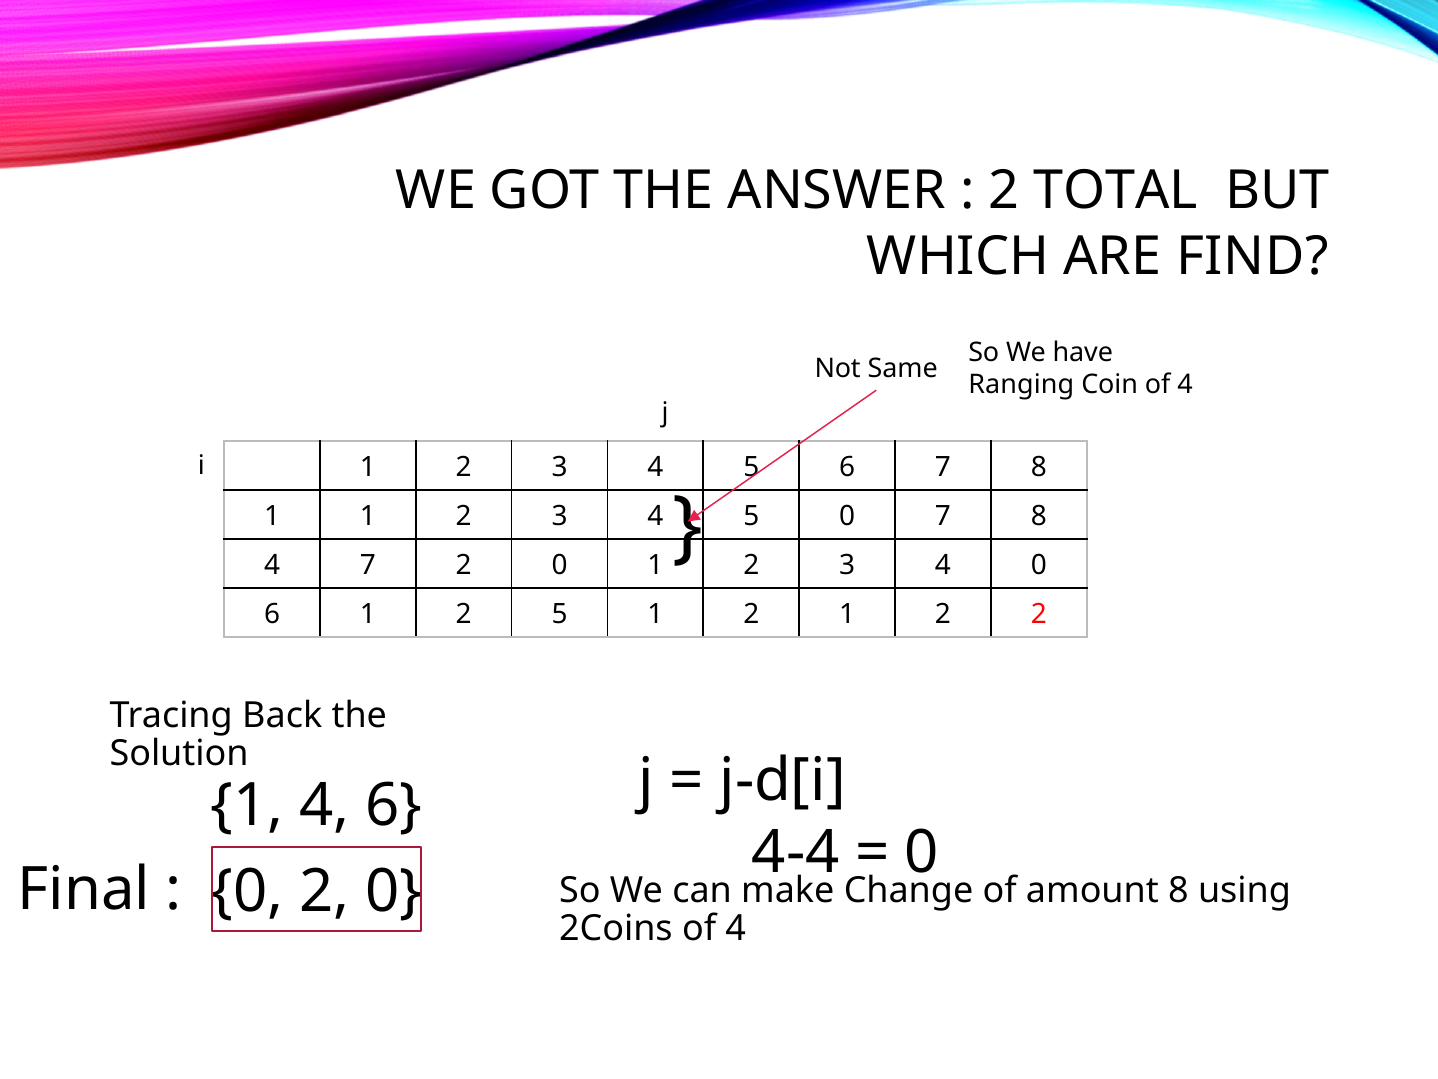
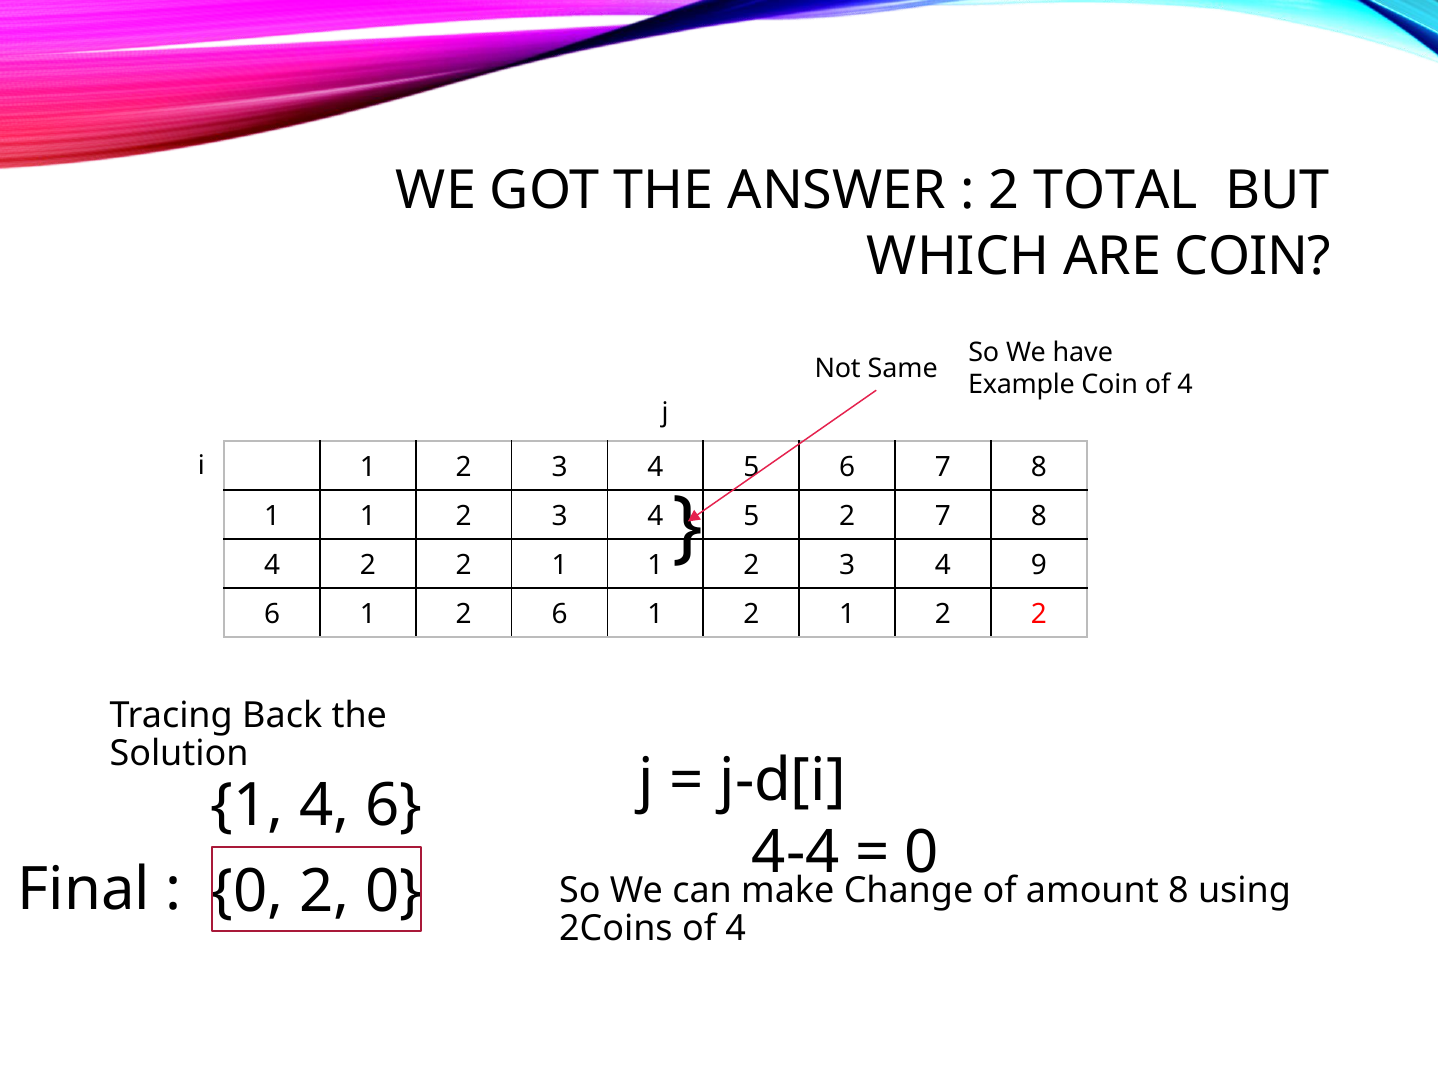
ARE FIND: FIND -> COIN (1253, 257)
Ranging: Ranging -> Example (1021, 385)
5 0: 0 -> 2 (847, 516)
4 7: 7 -> 2 (368, 565)
0: 0 -> 1 (560, 565)
3 4 0: 0 -> 9 (1039, 565)
2 5: 5 -> 6 (560, 614)
